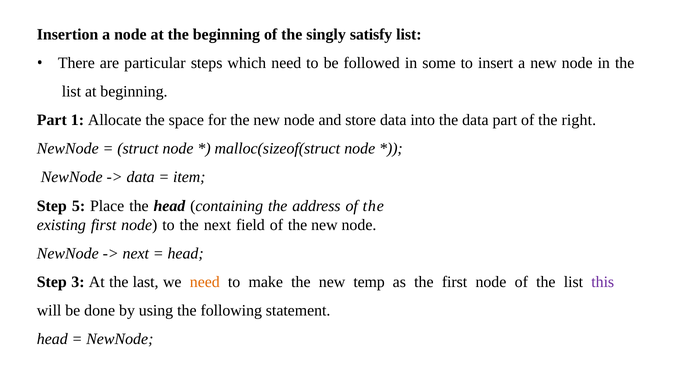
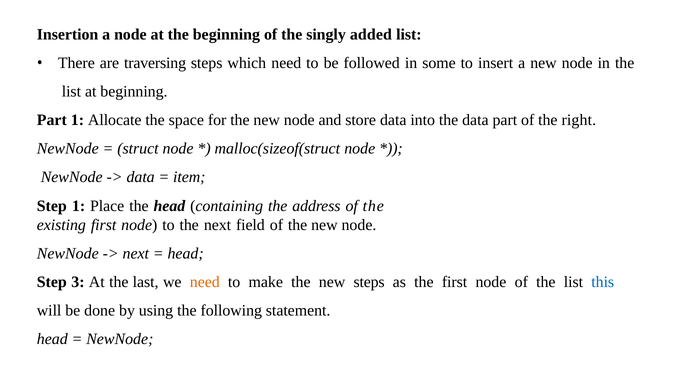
satisfy: satisfy -> added (371, 34)
particular: particular -> traversing (155, 63)
Step 5: 5 -> 1 (79, 206)
new temp: temp -> steps (369, 282)
this colour: purple -> blue (603, 282)
